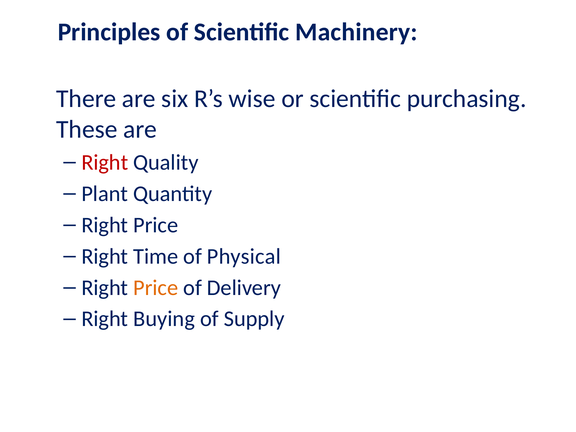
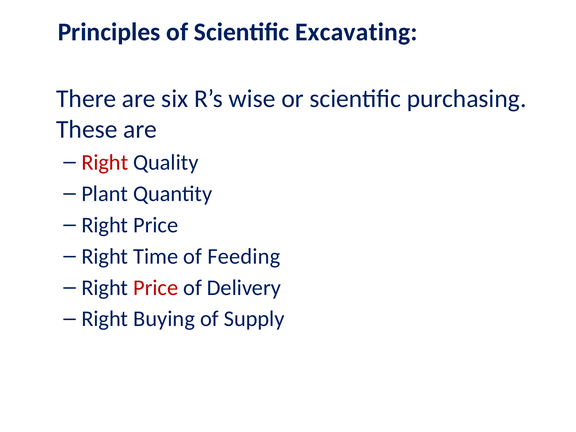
Machinery: Machinery -> Excavating (356, 32)
Physical: Physical -> Feeding (244, 256)
Price colour: orange -> red (156, 288)
